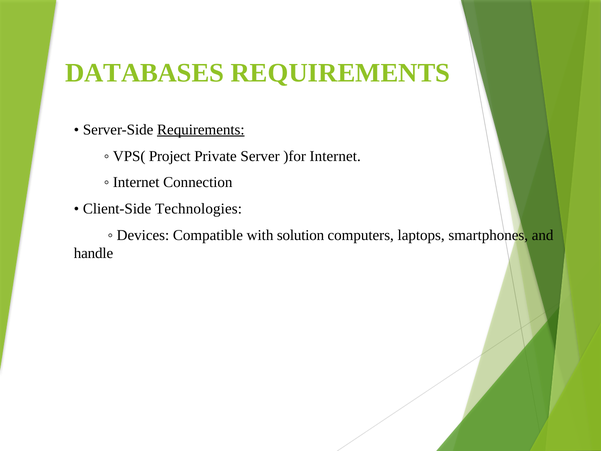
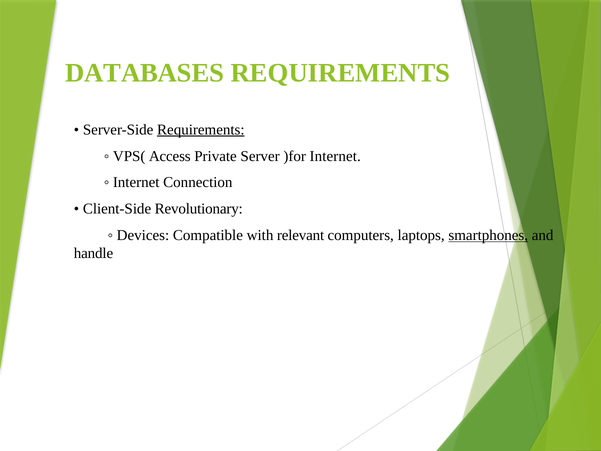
Project: Project -> Access (170, 156)
Technologies: Technologies -> Revolutionary (199, 209)
solution: solution -> relevant (301, 235)
smartphones underline: none -> present (488, 235)
